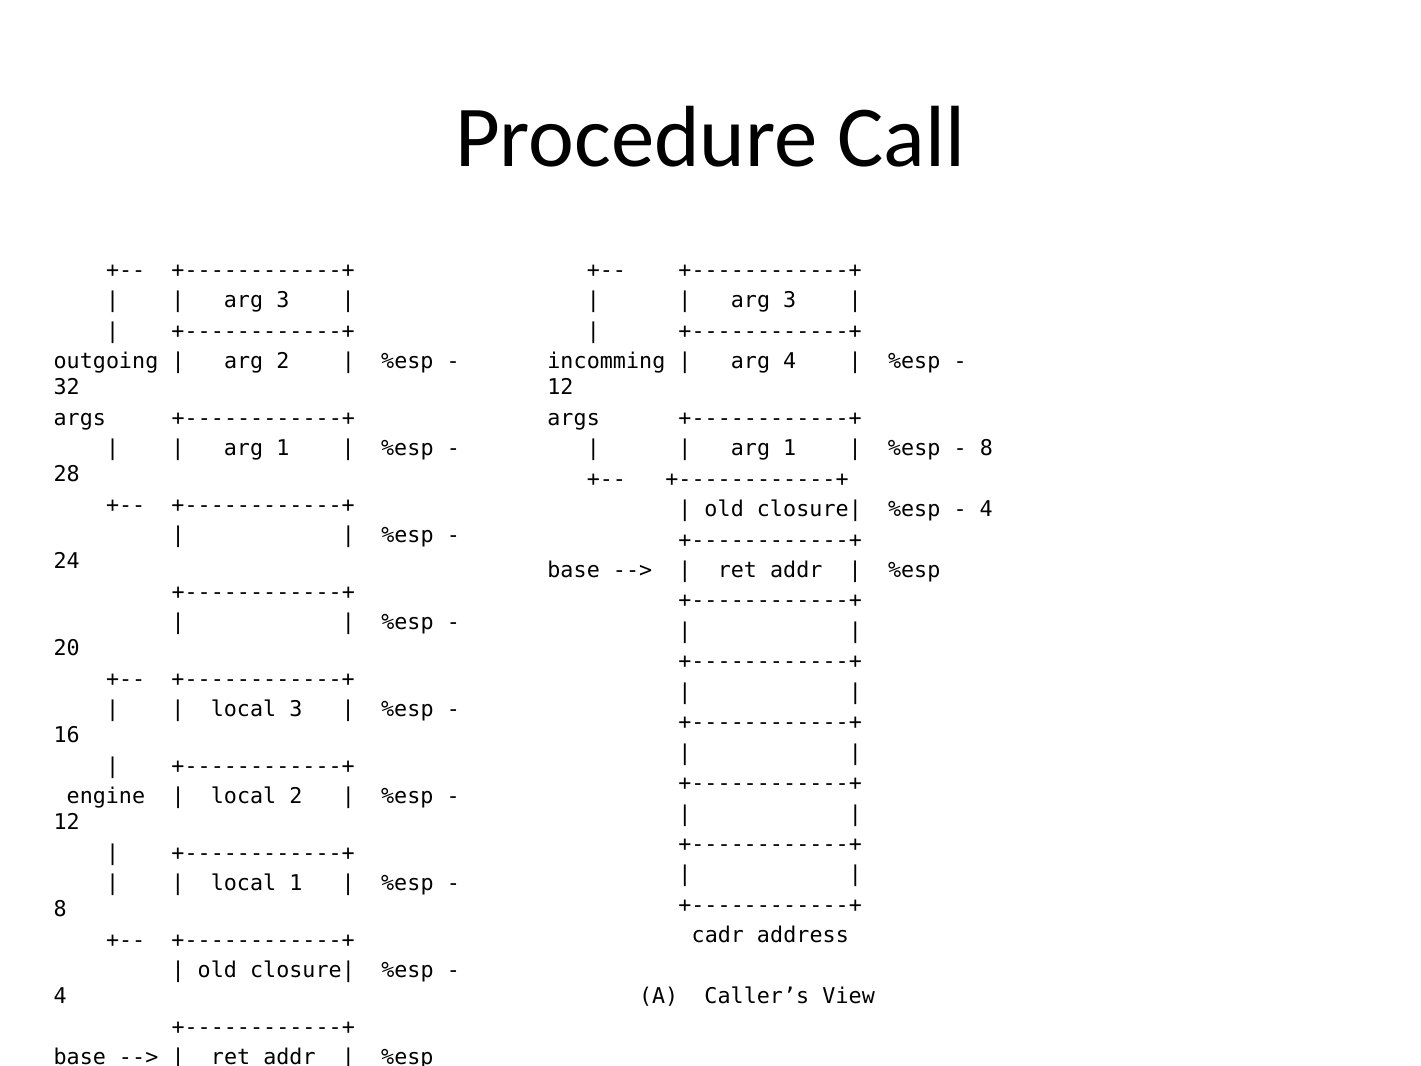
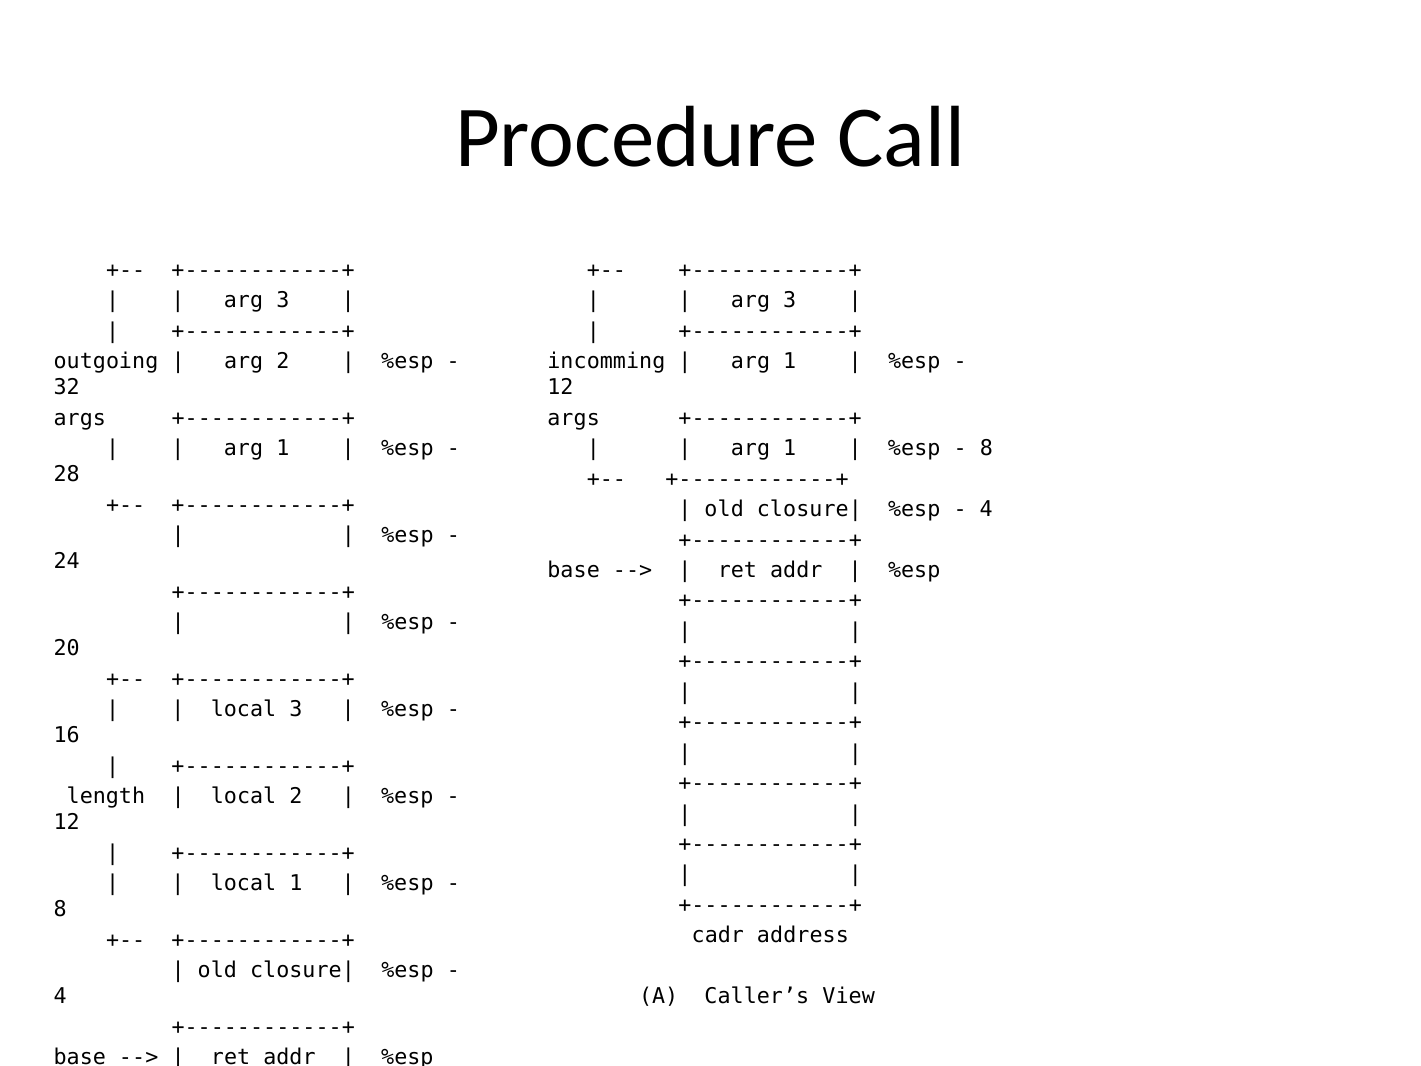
4: 4 -> 1 (790, 362)
engine: engine -> length (106, 796)
